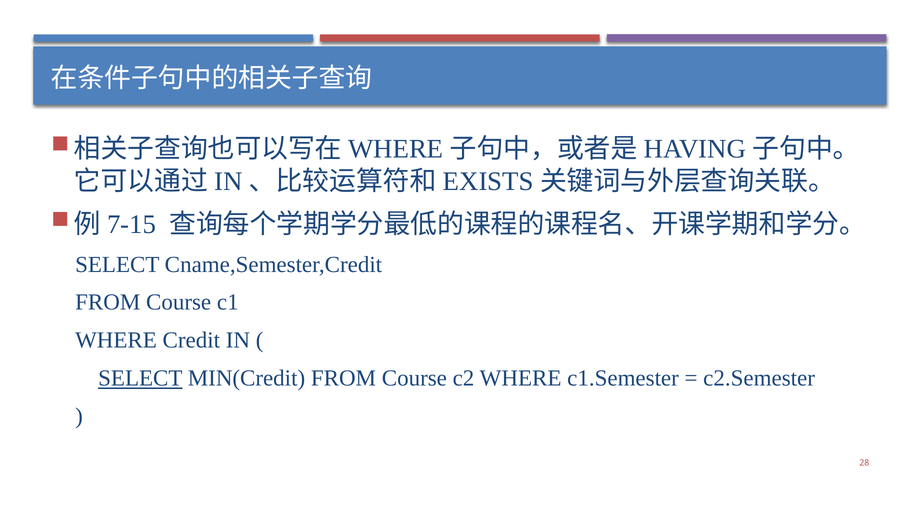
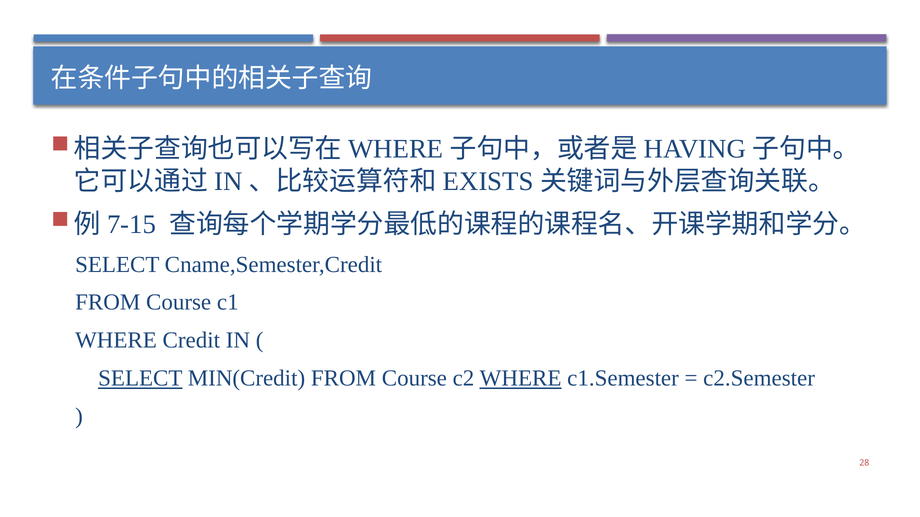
WHERE underline: none -> present (521, 379)
